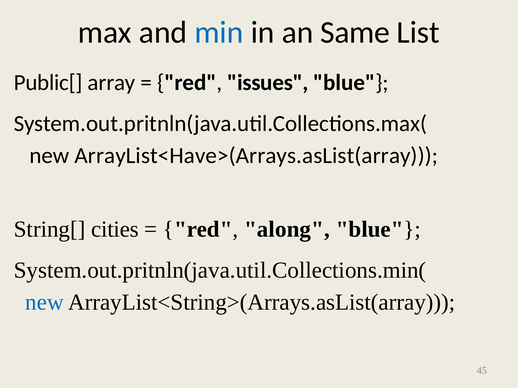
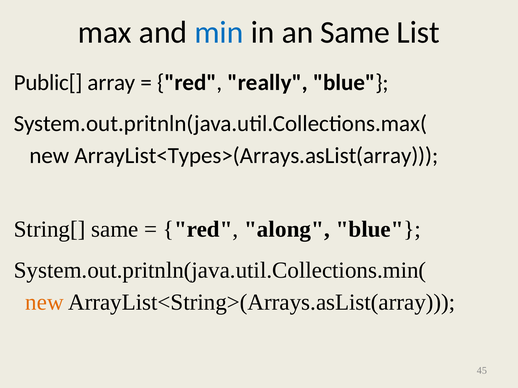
issues: issues -> really (268, 83)
ArrayList<Have>(Arrays.asList(array: ArrayList<Have>(Arrays.asList(array -> ArrayList<Types>(Arrays.asList(array (256, 156)
String[ cities: cities -> same (115, 230)
new colour: blue -> orange (45, 303)
